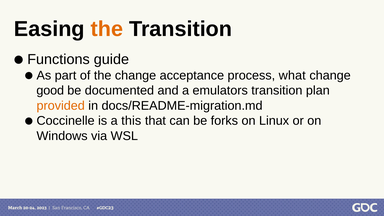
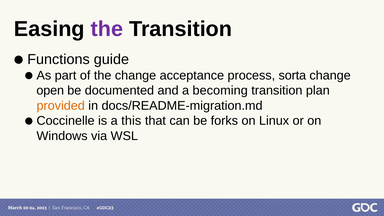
the colour: orange -> purple (107, 29)
what: what -> sorta (292, 75)
good: good -> open (50, 91)
emulators: emulators -> becoming (220, 91)
